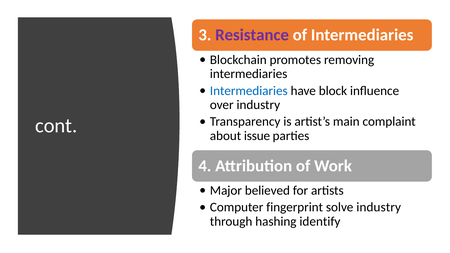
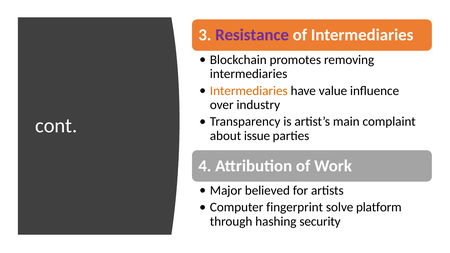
Intermediaries colour: blue -> orange (249, 91)
block: block -> value (333, 91)
solve industry: industry -> platform (379, 207)
identify: identify -> security (320, 222)
